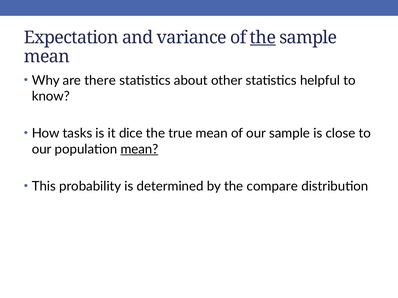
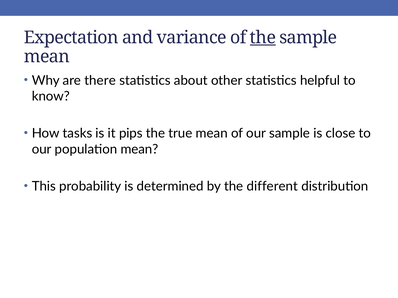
dice: dice -> pips (131, 134)
mean underline: present -> none (139, 150)
compare: compare -> different (272, 187)
